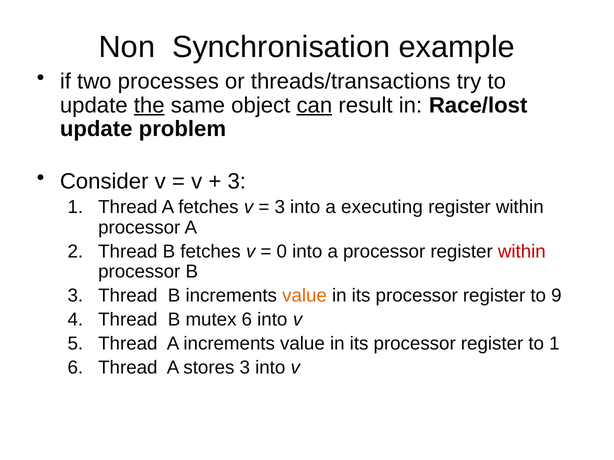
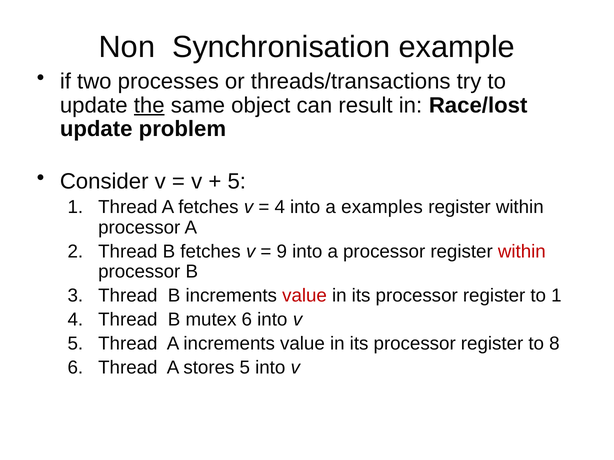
can underline: present -> none (314, 105)
3: 3 -> 5 (237, 182)
3: 3 -> 4 (280, 207)
executing: executing -> examples (382, 207)
0: 0 -> 9 (282, 252)
value colour: orange -> red (305, 296)
to 9: 9 -> 1 (556, 296)
to 1: 1 -> 8 (554, 344)
stores 3: 3 -> 5 (245, 368)
